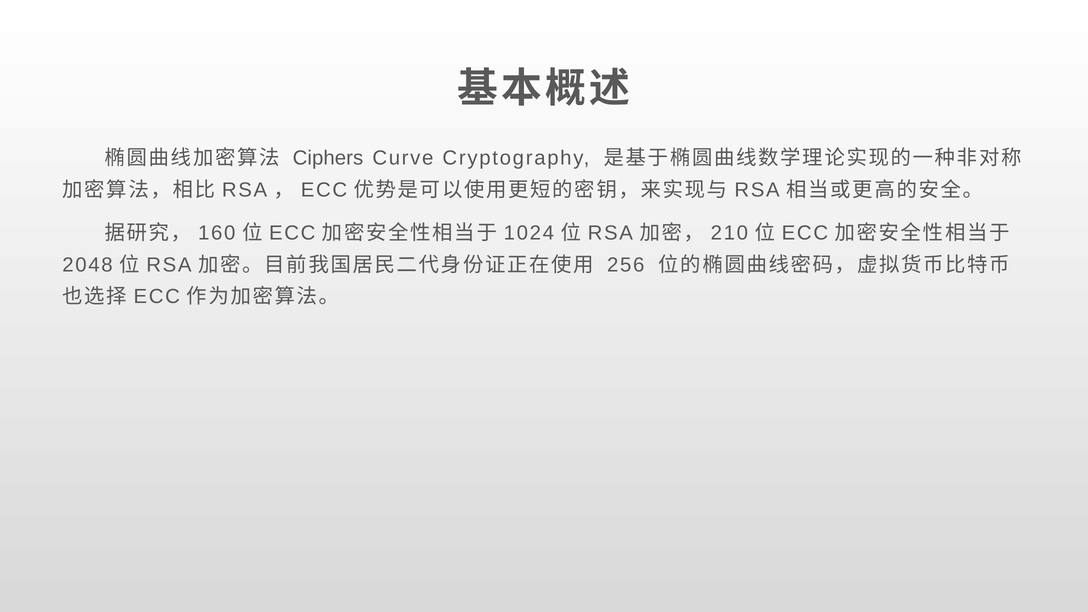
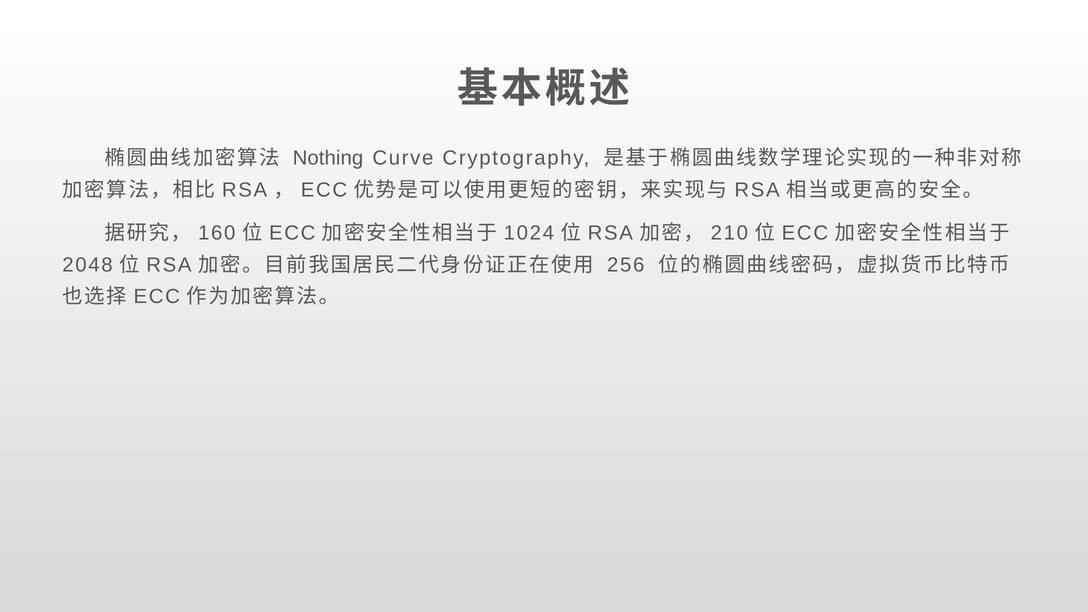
Ciphers: Ciphers -> Nothing (328, 158)
